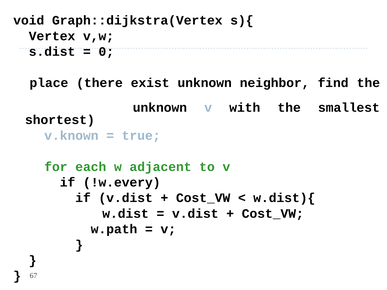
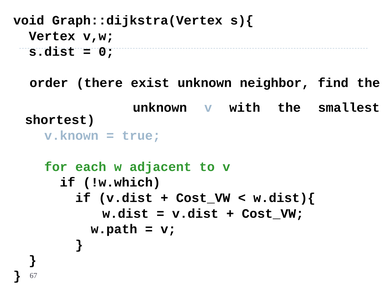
place: place -> order (49, 83)
!w.every: !w.every -> !w.which (122, 183)
